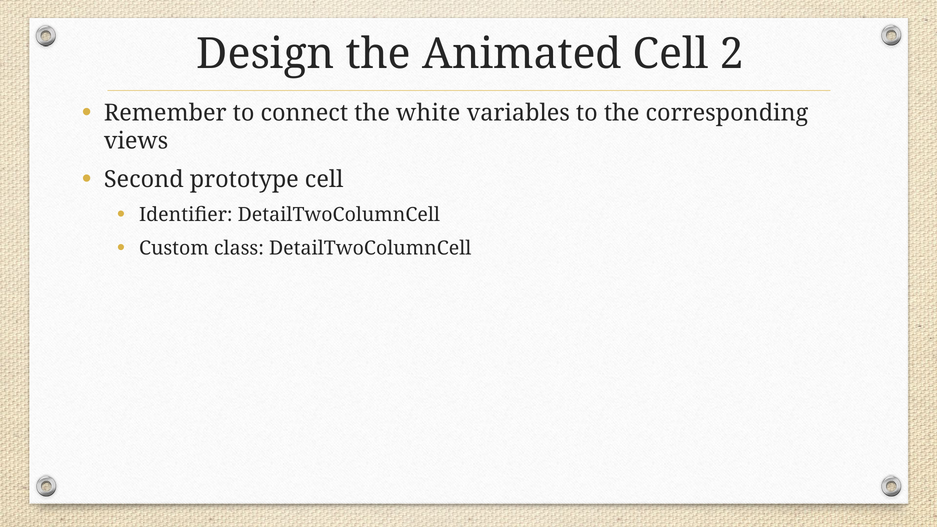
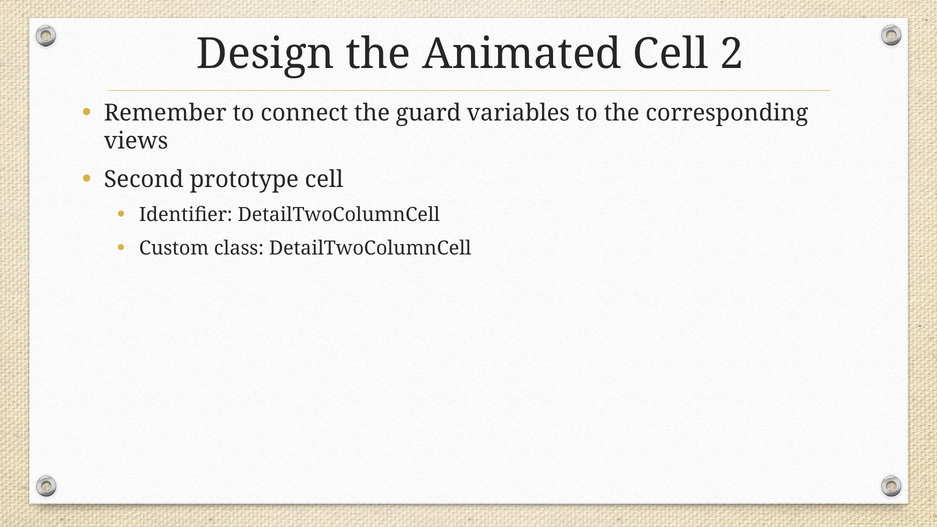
white: white -> guard (428, 113)
